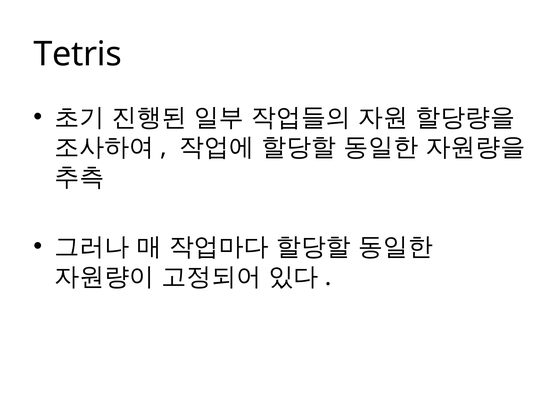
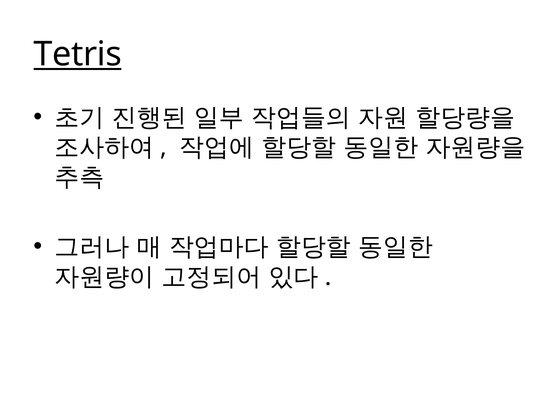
Tetris underline: none -> present (78, 54)
